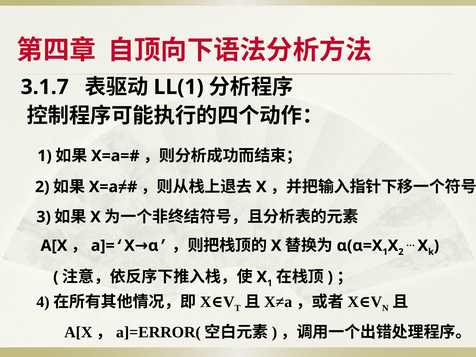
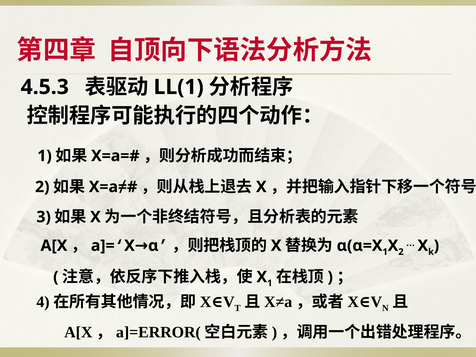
3.1.7: 3.1.7 -> 4.5.3 (45, 87)
